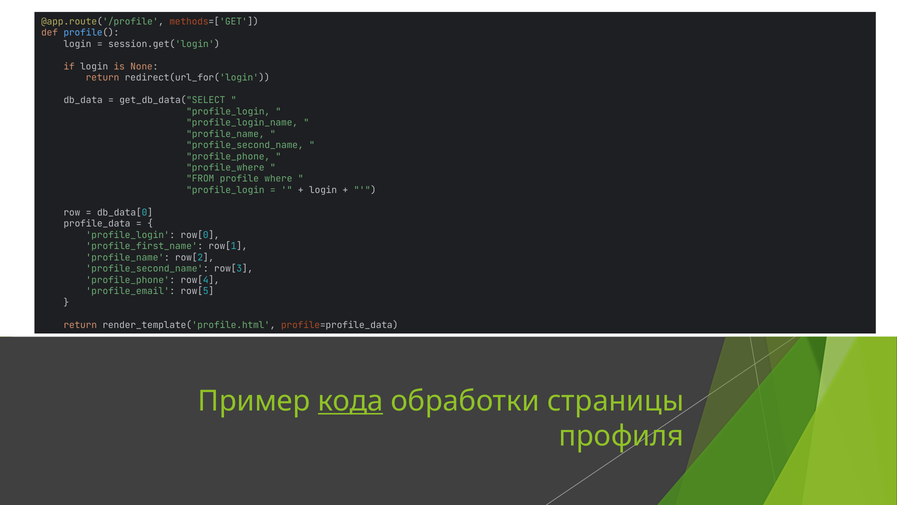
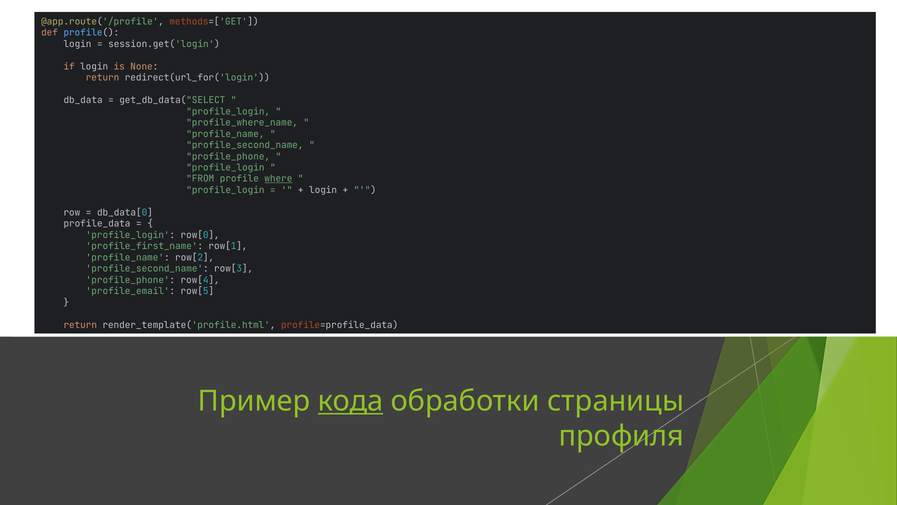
profile_login_name: profile_login_name -> profile_where_name (242, 123)
profile_where: profile_where -> profile_login (225, 168)
where underline: none -> present (278, 179)
